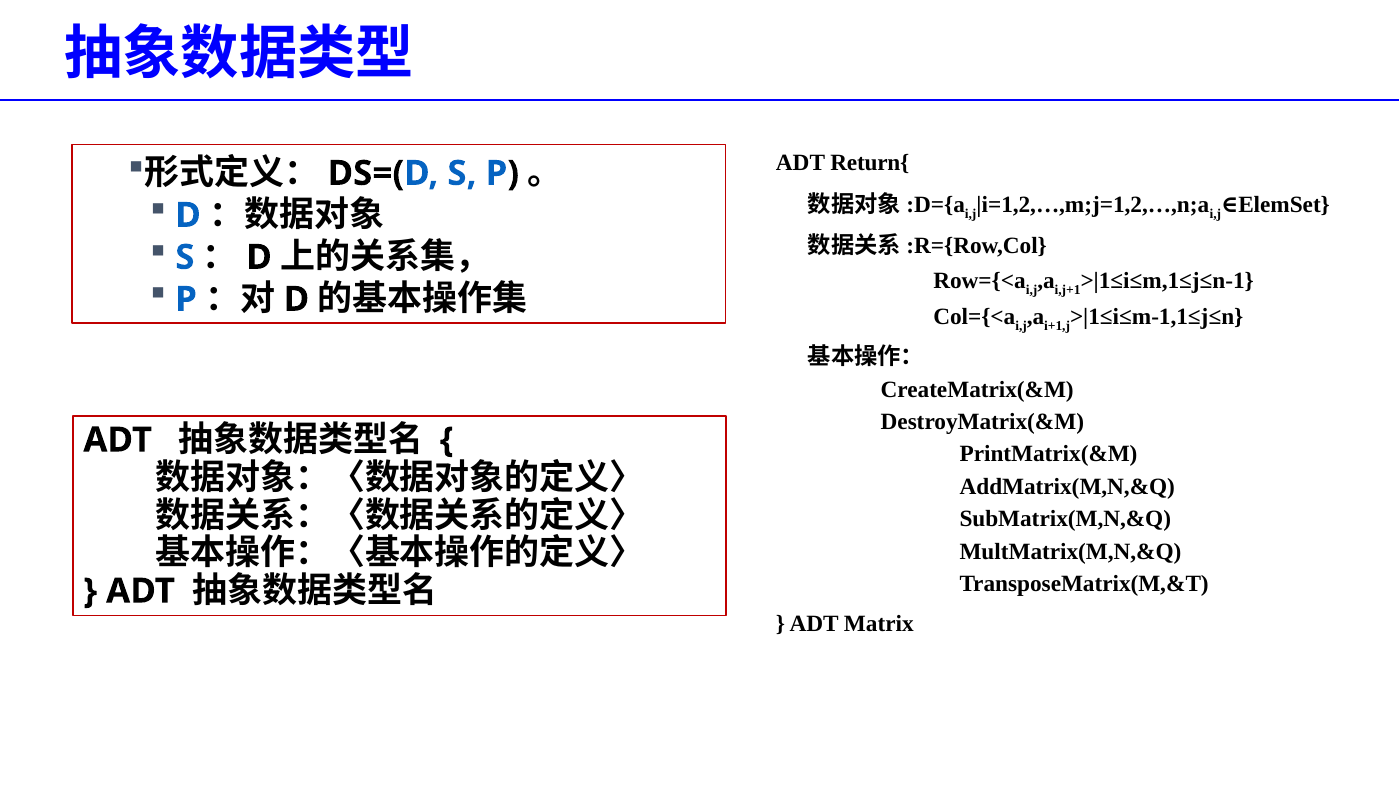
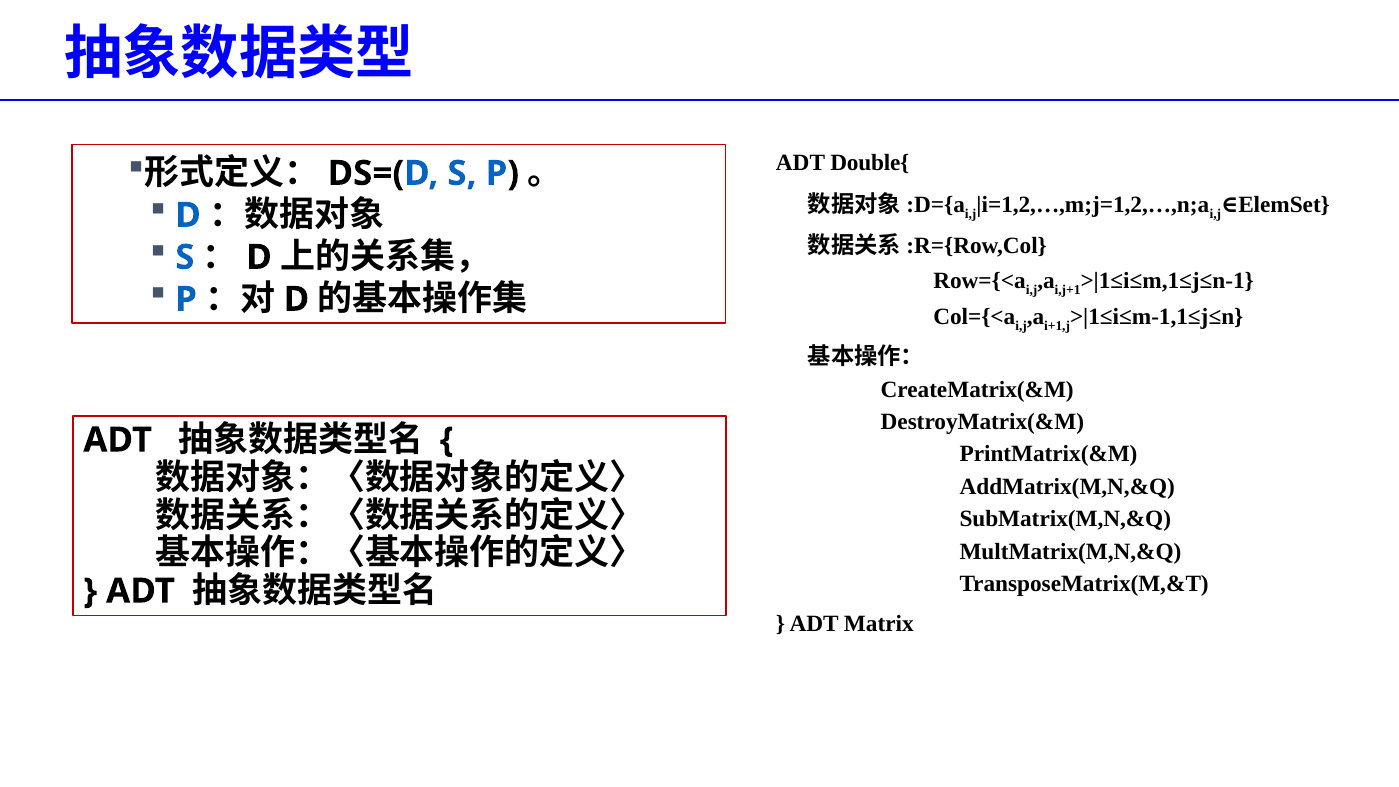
Return{: Return{ -> Double{ (870, 162)
